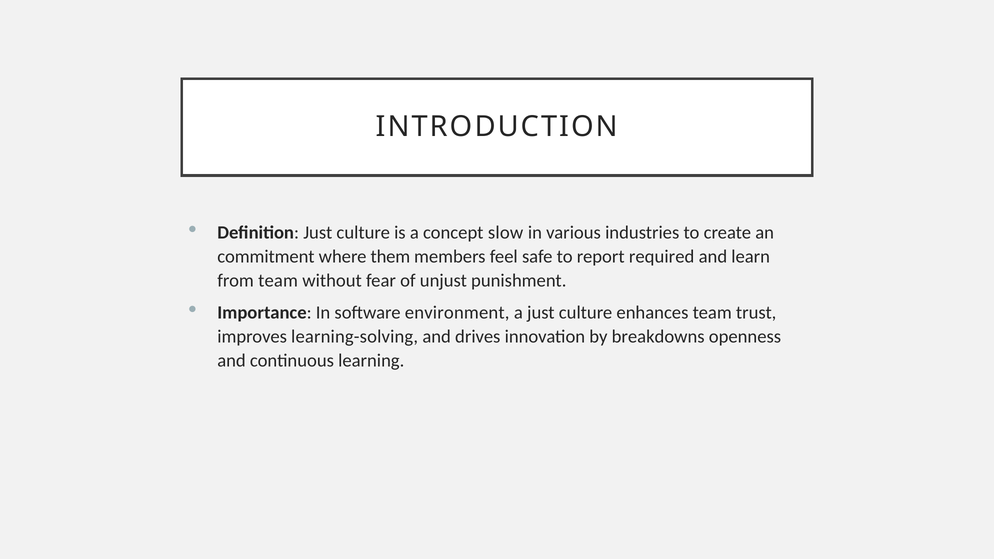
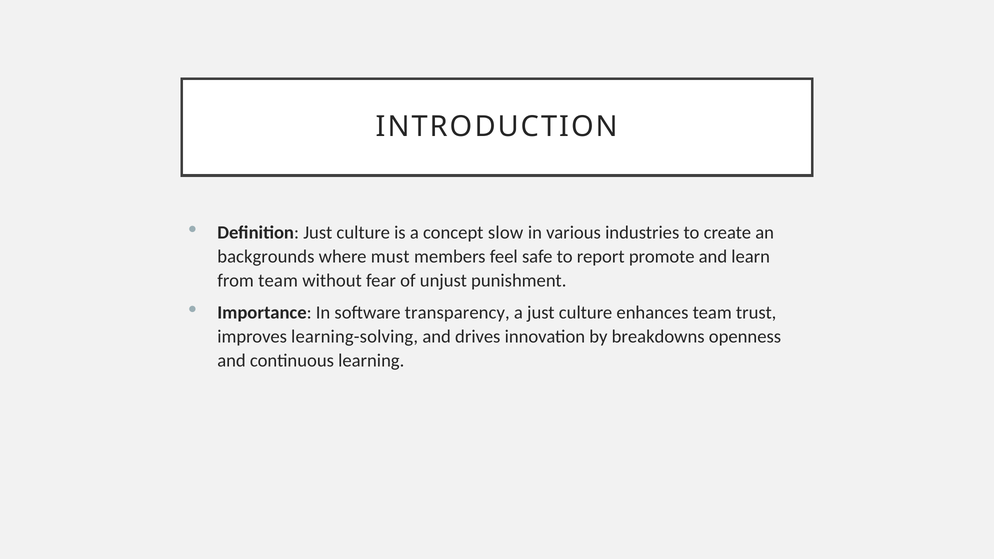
commitment: commitment -> backgrounds (266, 257)
them: them -> must (390, 257)
required: required -> promote (662, 257)
environment: environment -> transparency (457, 313)
